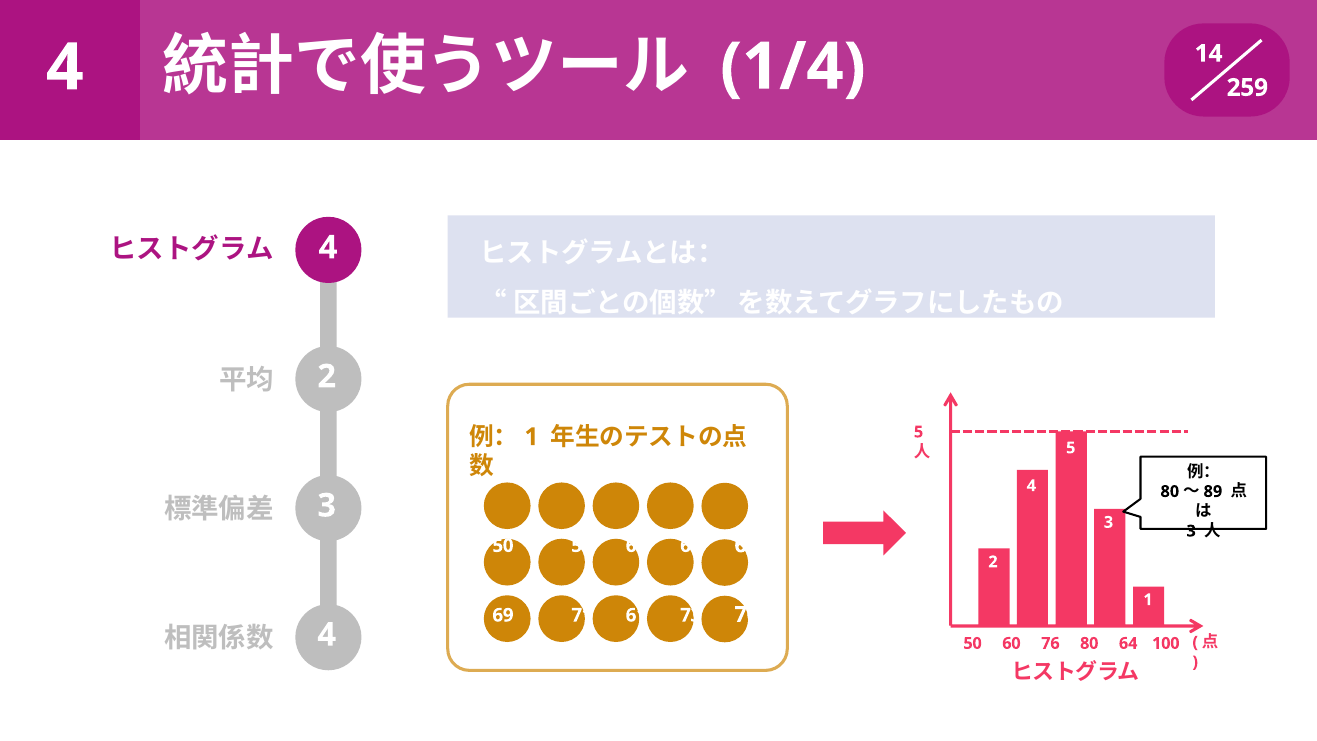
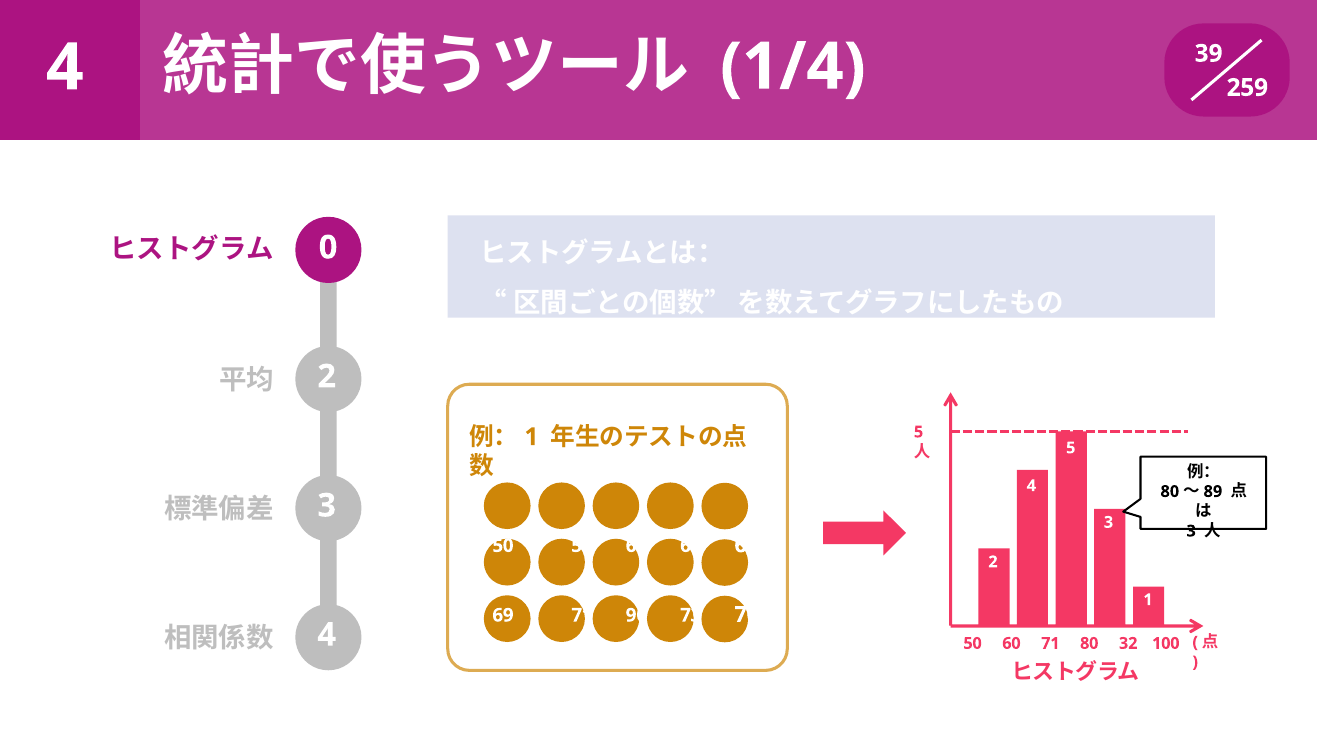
14: 14 -> 39 (1209, 54)
4: 4 -> 0 (328, 247)
61: 61 -> 90 (636, 615)
60 76: 76 -> 71 (1050, 643)
64: 64 -> 32 (1128, 643)
